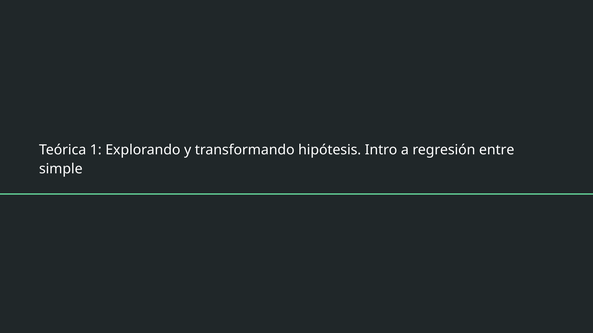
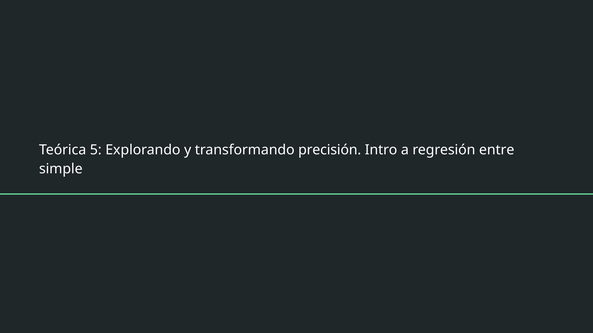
1: 1 -> 5 (96, 150)
hipótesis: hipótesis -> precisión (330, 150)
